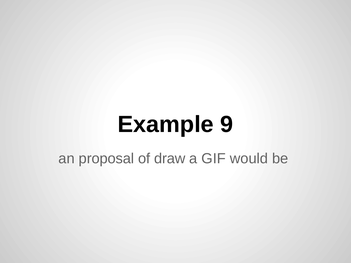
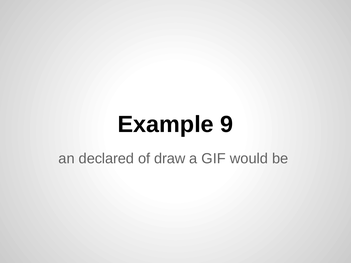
proposal: proposal -> declared (106, 159)
